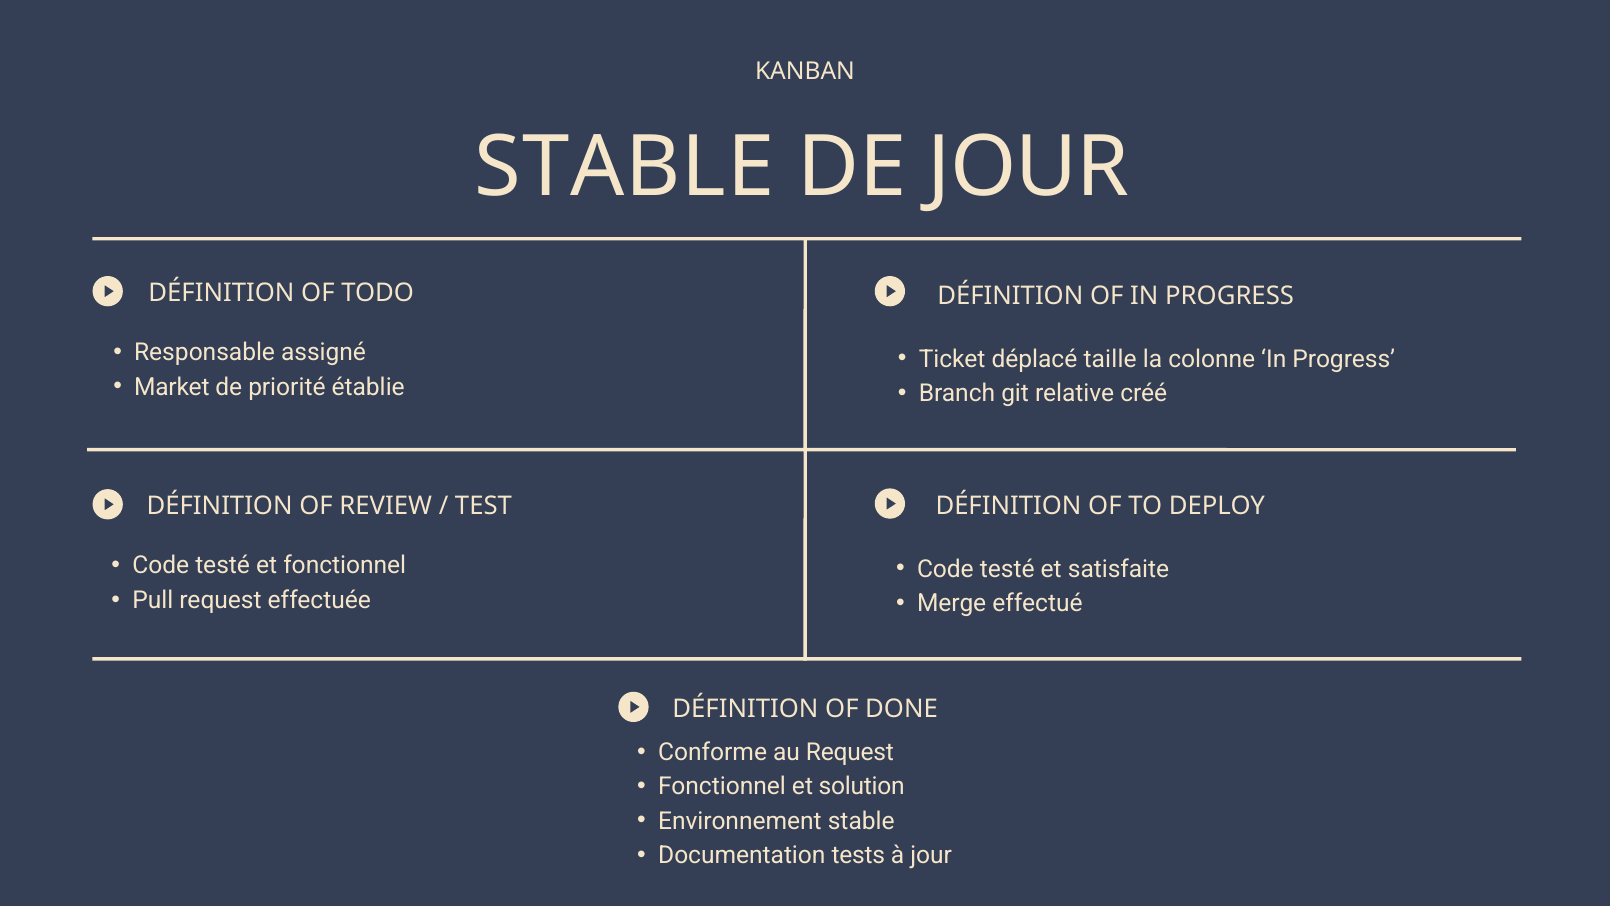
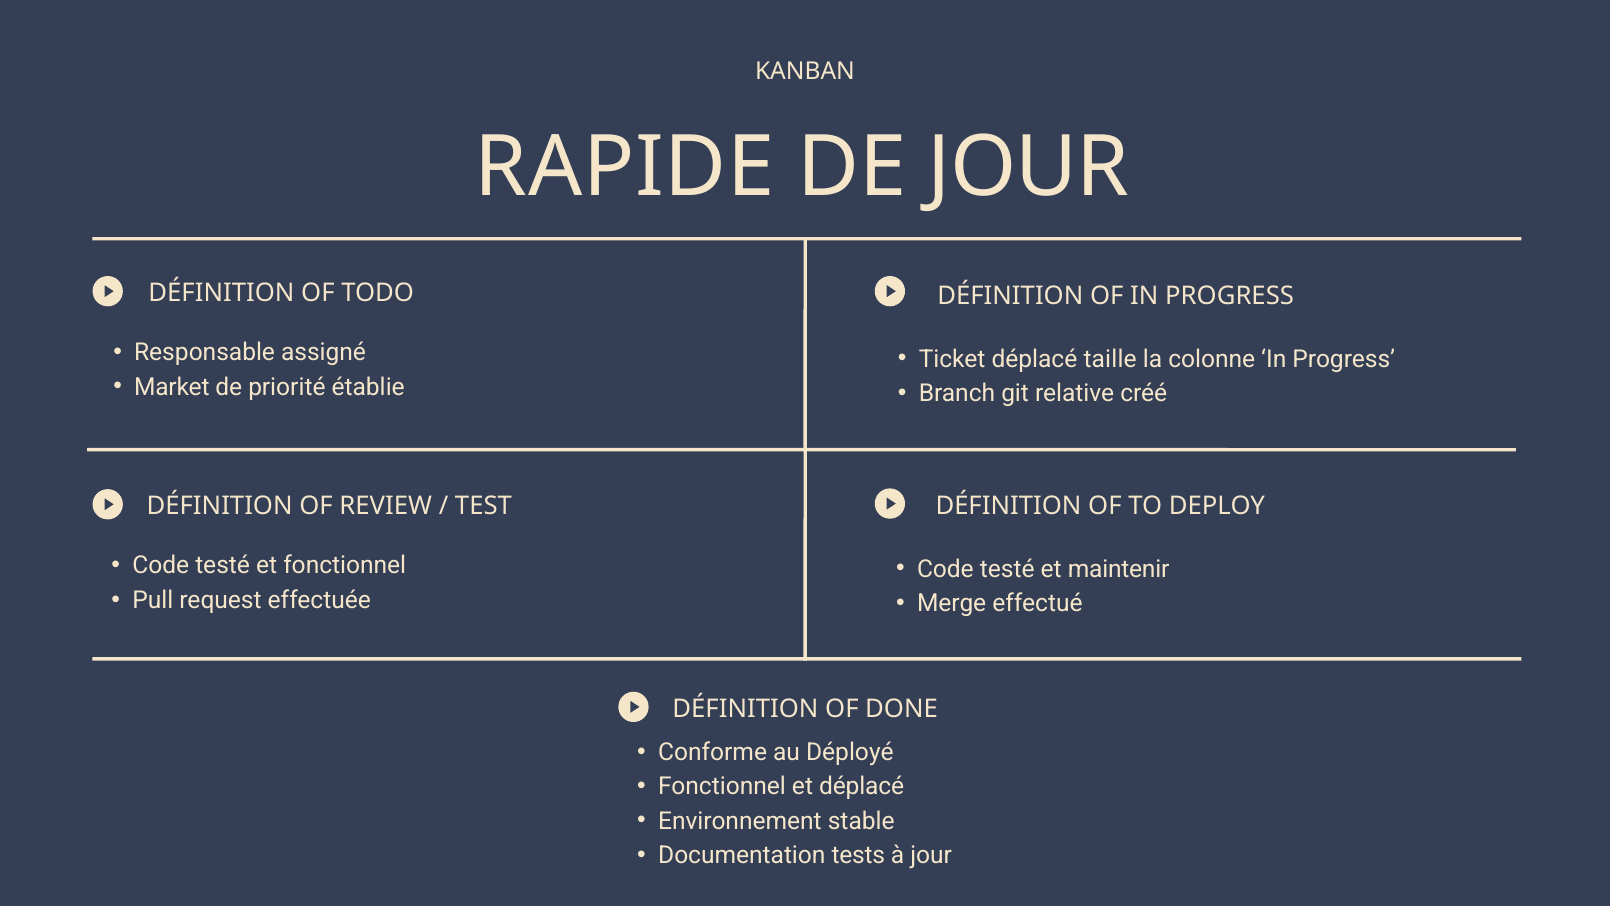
STABLE: STABLE -> RAPIDE (625, 168)
satisfaite: satisfaite -> maintenir (1119, 569)
au Request: Request -> Déployé (850, 752)
et solution: solution -> déplacé (862, 786)
